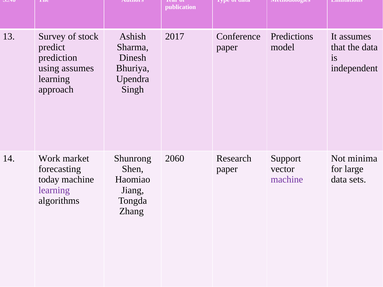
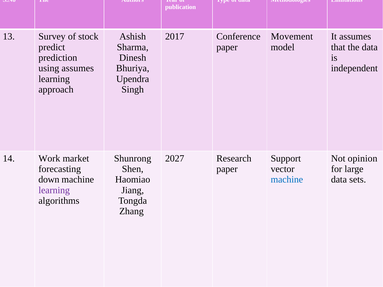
Predictions: Predictions -> Movement (292, 37)
2060: 2060 -> 2027 (175, 158)
minima: minima -> opinion (363, 158)
today: today -> down (49, 180)
machine colour: purple -> blue (287, 180)
